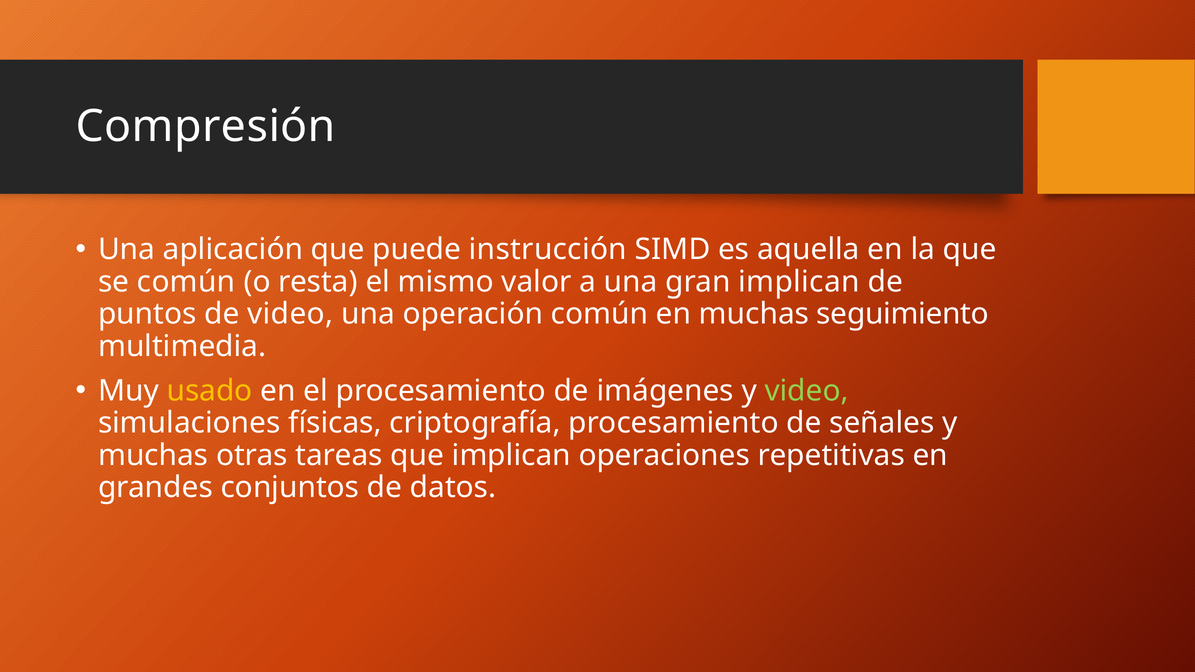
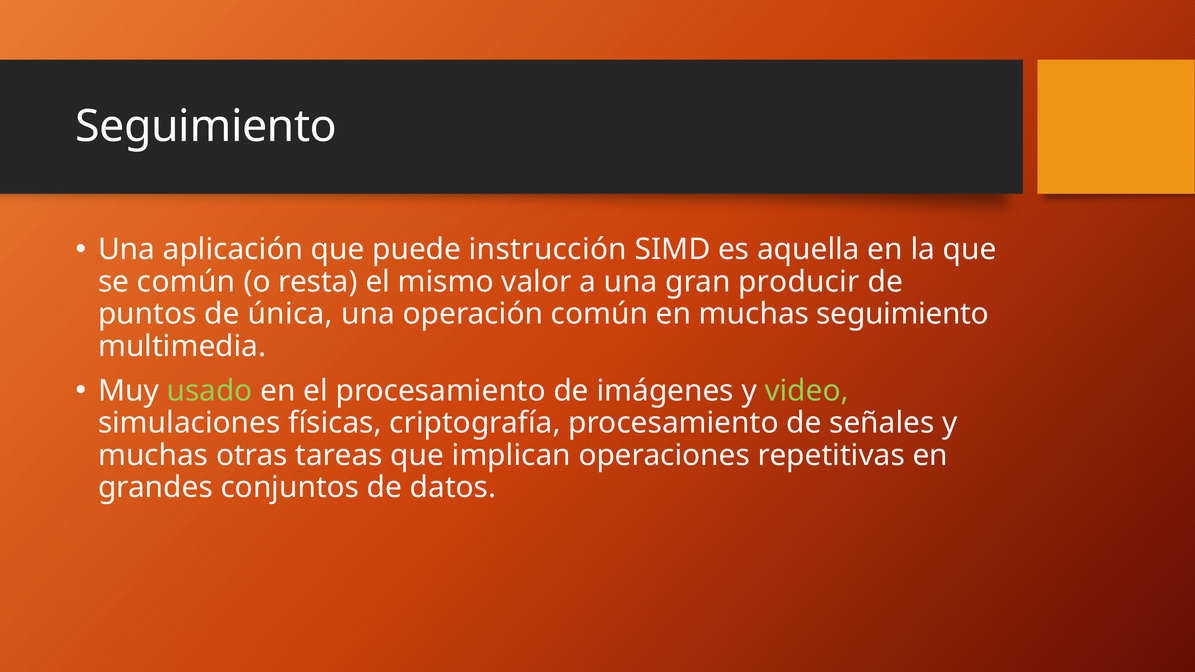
Compresión: Compresión -> Seguimiento (206, 126)
gran implican: implican -> producir (799, 282)
de video: video -> única (290, 314)
usado colour: yellow -> light green (210, 391)
